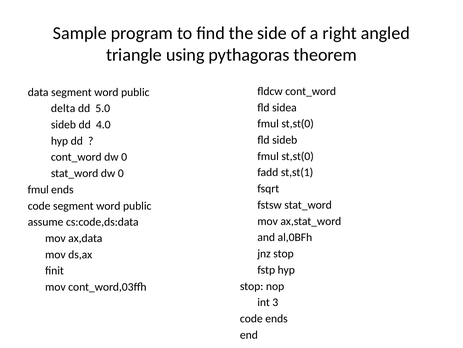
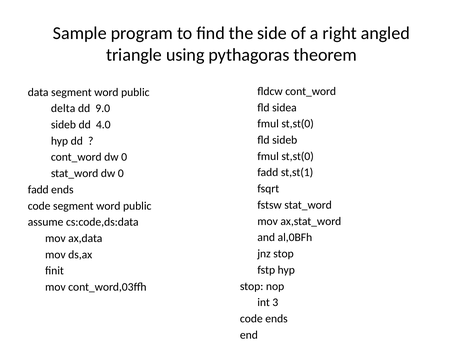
5.0: 5.0 -> 9.0 (103, 108)
fmul: fmul -> fadd (38, 189)
